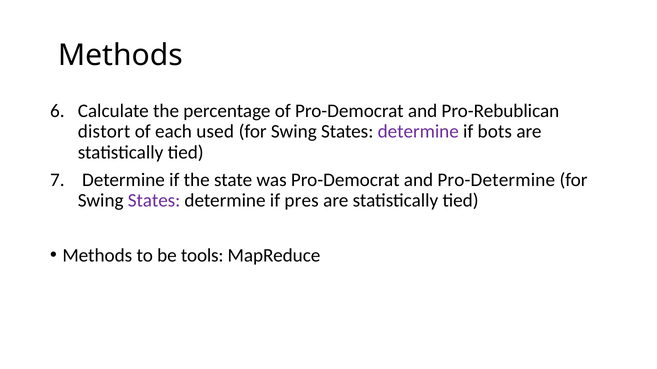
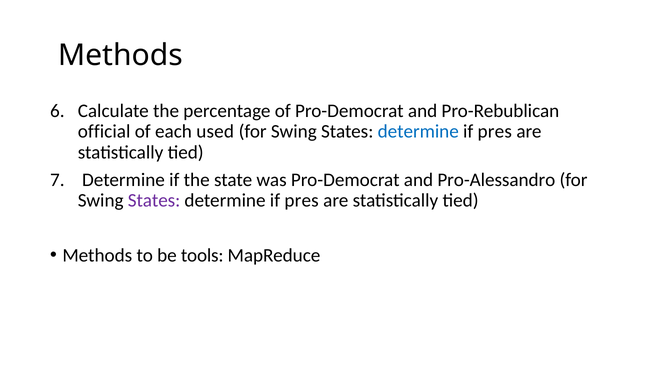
distort: distort -> official (104, 132)
determine colour: purple -> blue (418, 132)
bots: bots -> pres (495, 132)
Pro-Determine: Pro-Determine -> Pro-Alessandro (496, 180)
